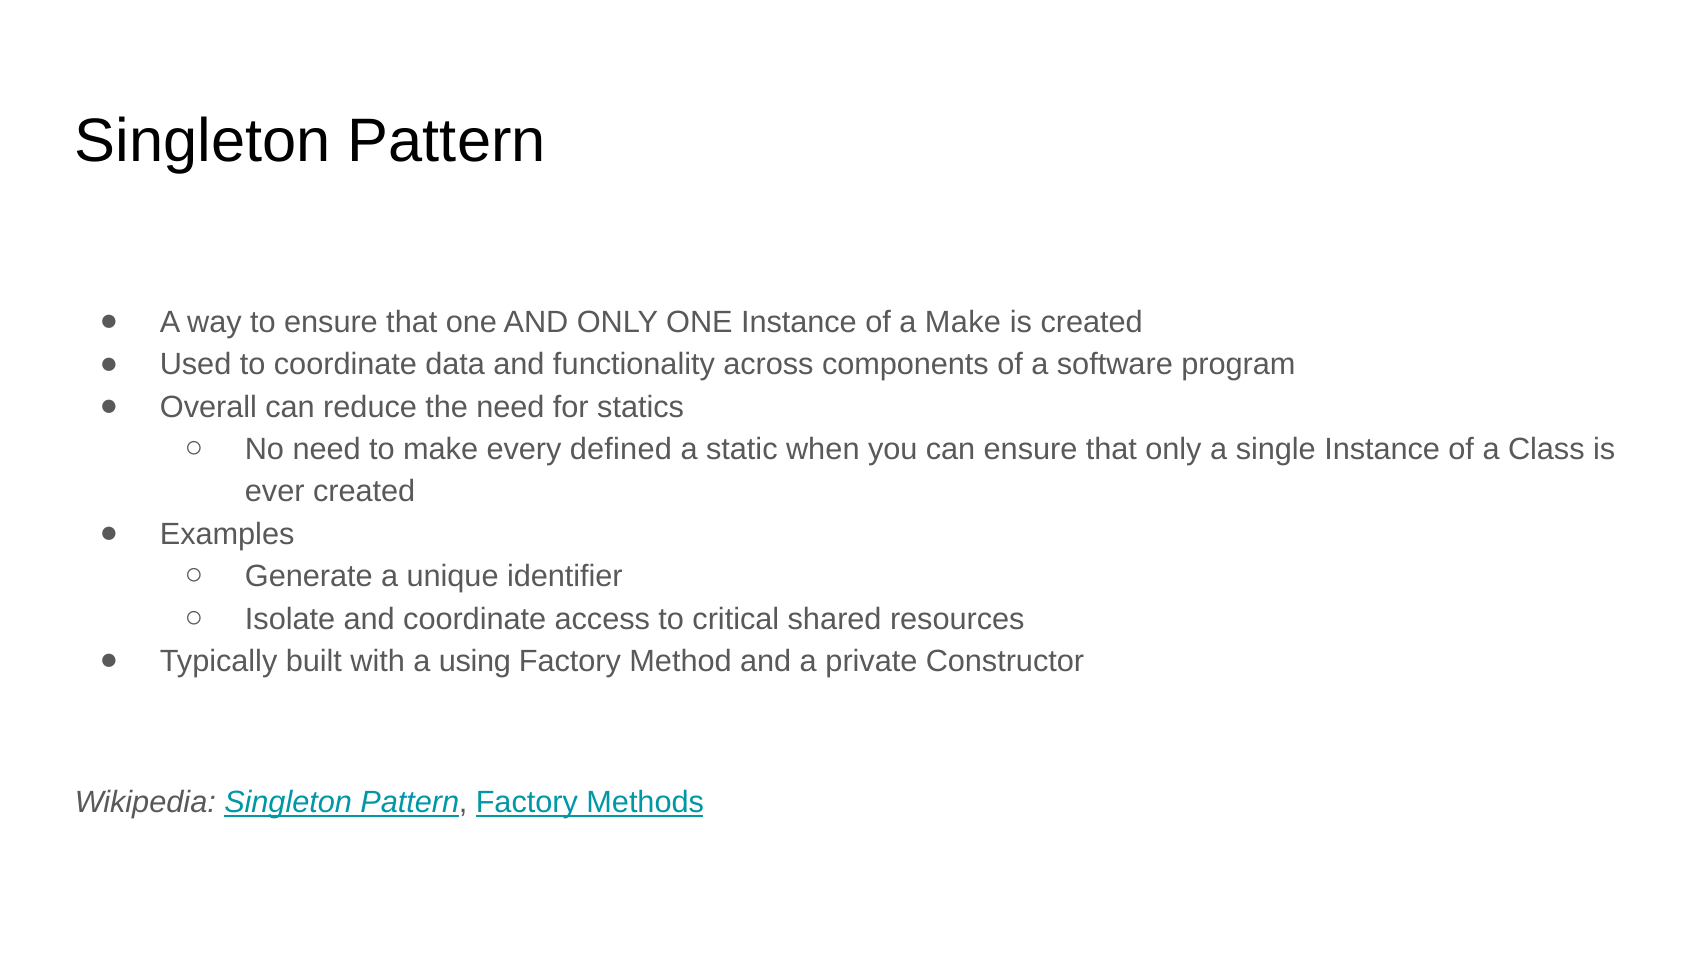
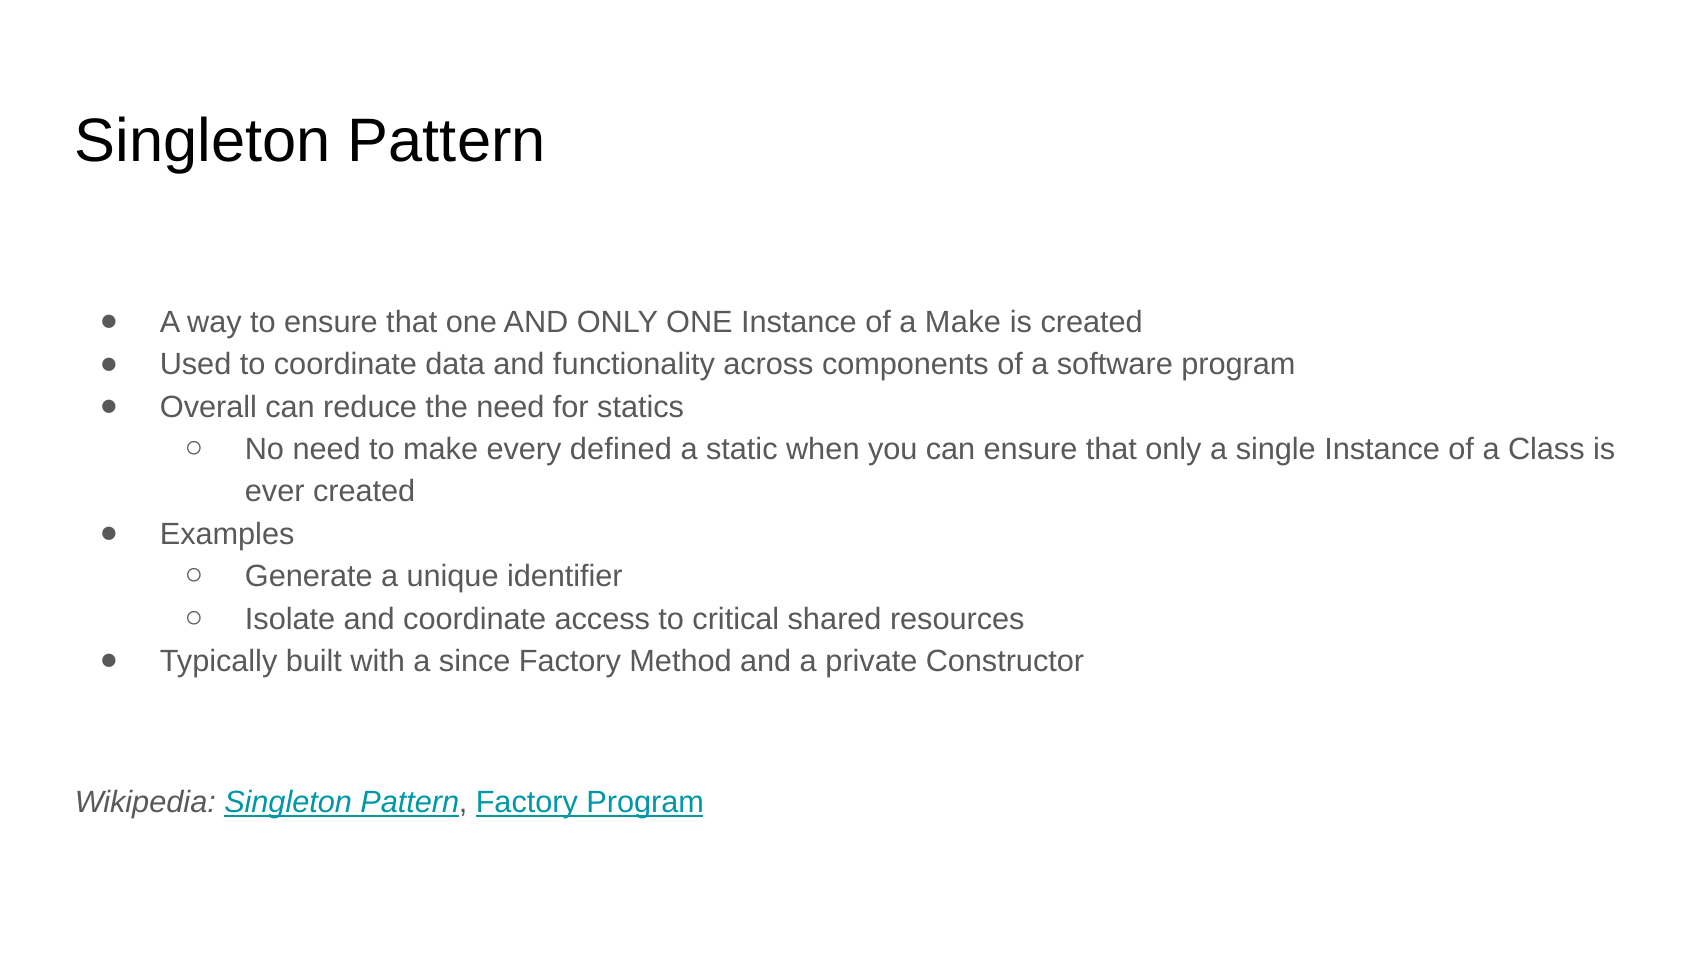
using: using -> since (475, 661)
Factory Methods: Methods -> Program (645, 803)
